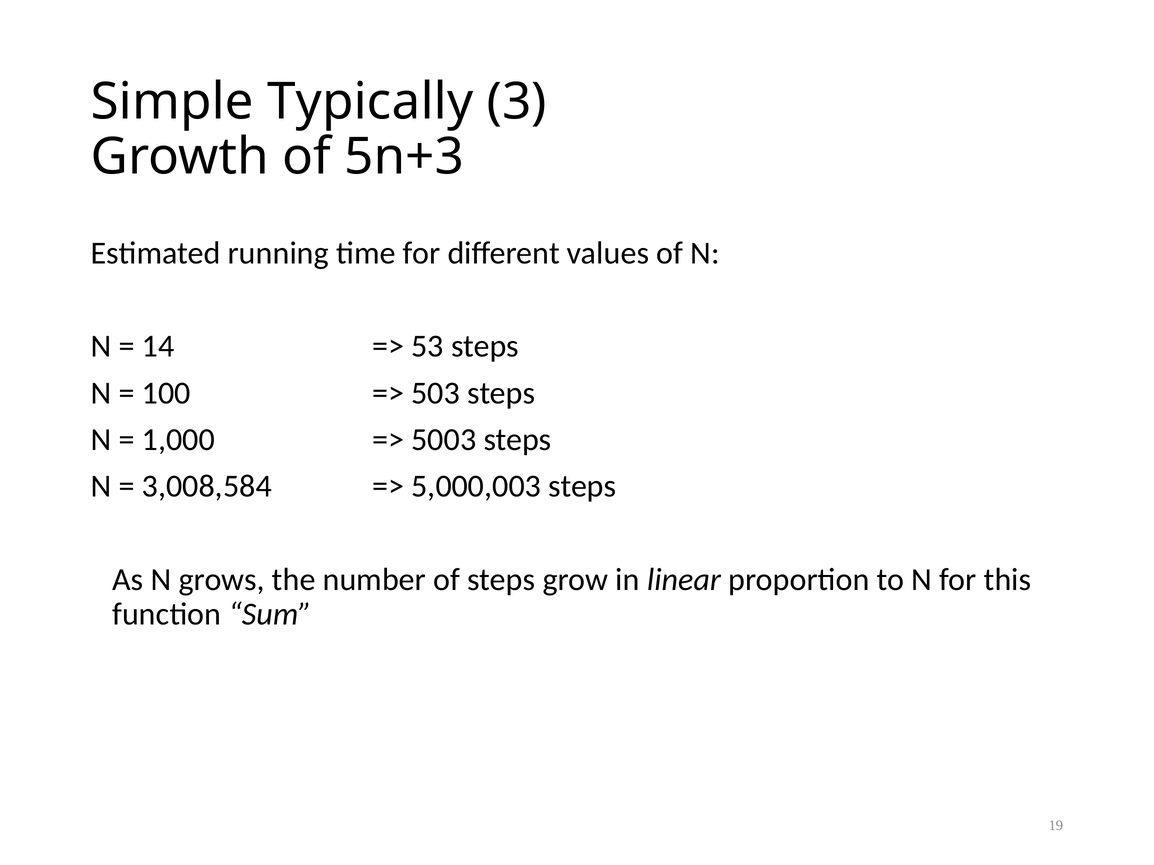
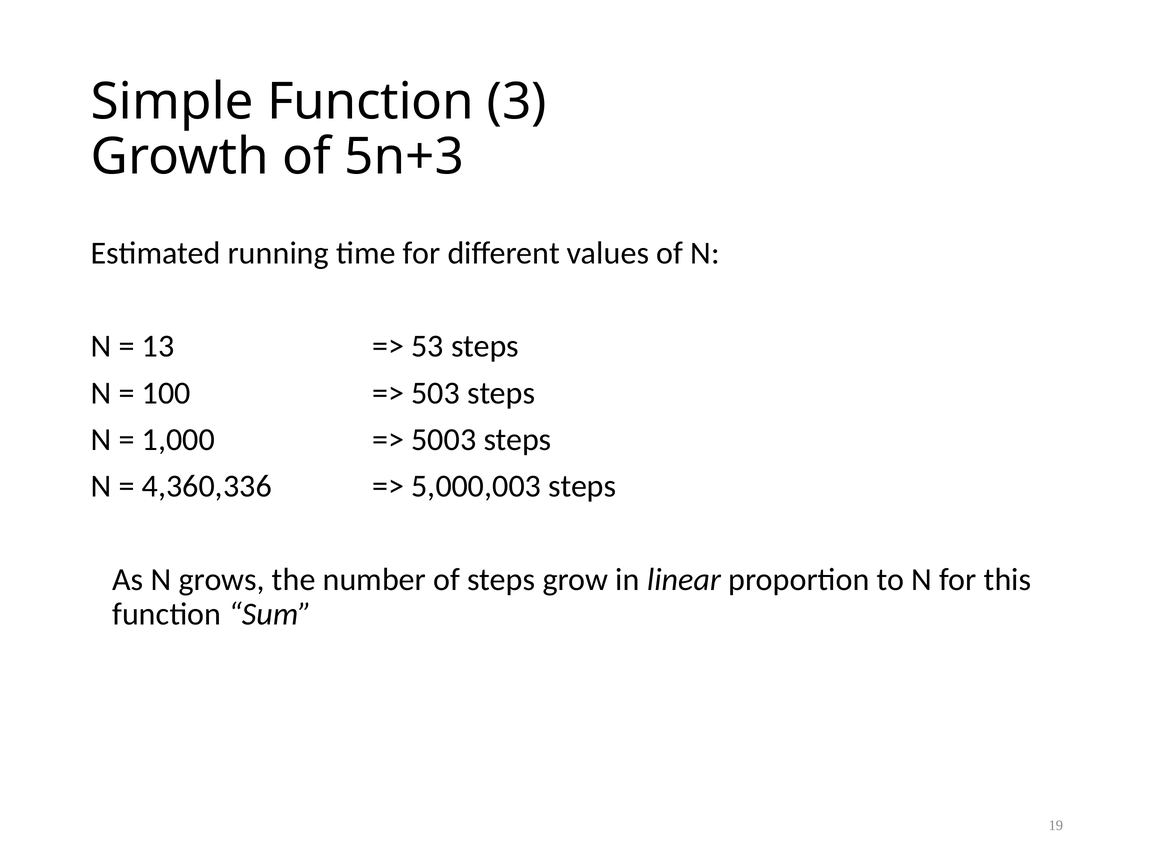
Simple Typically: Typically -> Function (370, 102)
14: 14 -> 13 (158, 347)
3,008,584: 3,008,584 -> 4,360,336 (207, 487)
